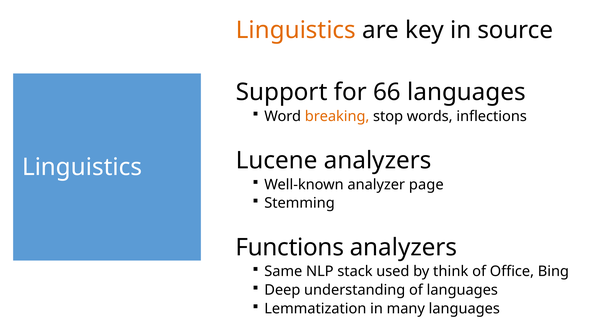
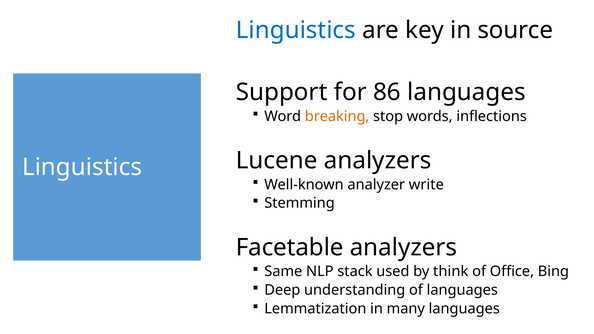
Linguistics colour: orange -> blue (296, 30)
66: 66 -> 86 (387, 92)
page: page -> write (426, 185)
Functions: Functions -> Facetable (290, 248)
